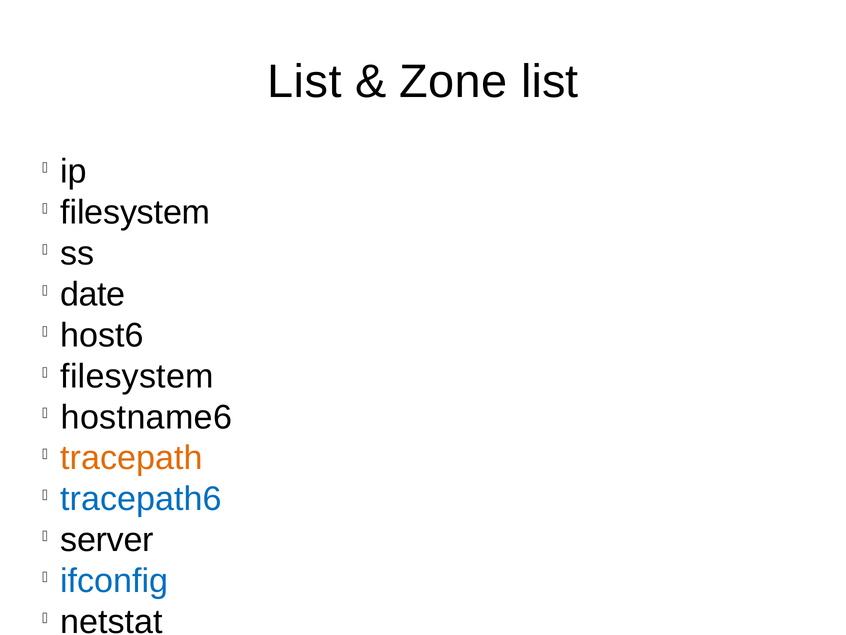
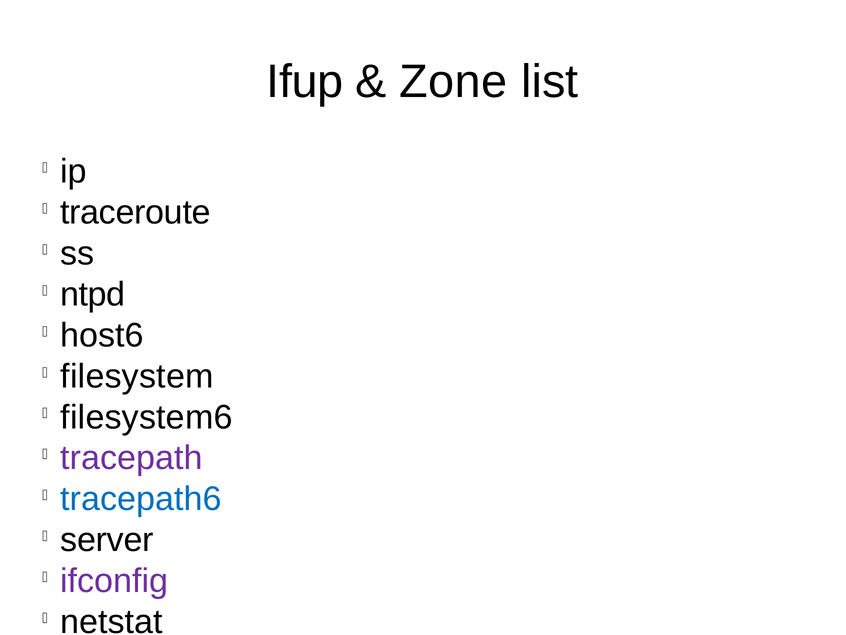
List: List -> Ifup (305, 82)
filesystem: filesystem -> traceroute (135, 212)
date: date -> ntpd (93, 294)
hostname6: hostname6 -> filesystem6 (147, 417)
tracepath colour: orange -> purple (131, 458)
ifconfig colour: blue -> purple (114, 581)
